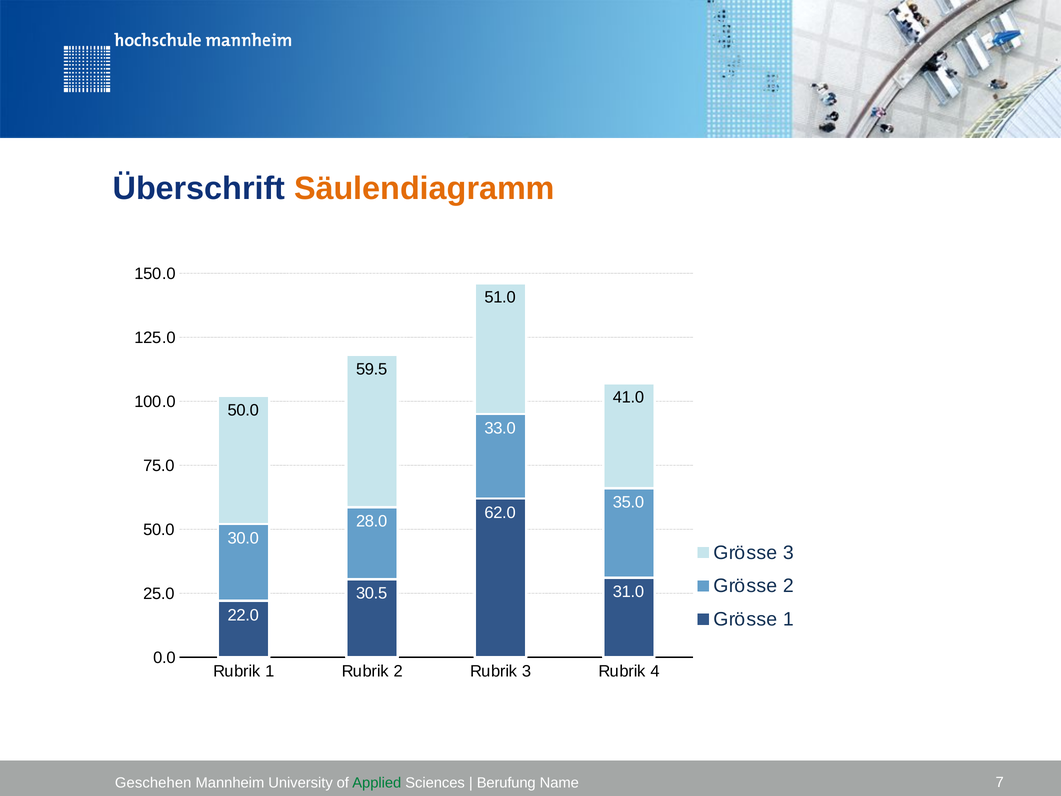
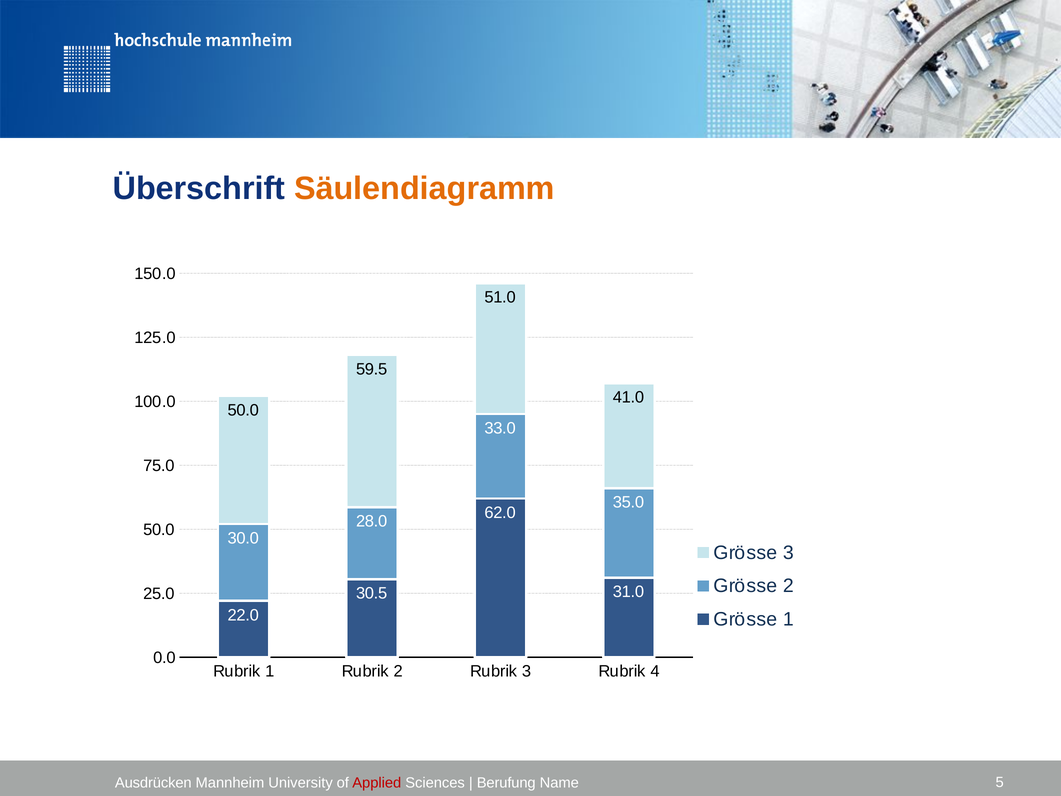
Geschehen: Geschehen -> Ausdrücken (153, 783)
Applied colour: green -> red (377, 783)
7: 7 -> 5 (1000, 782)
